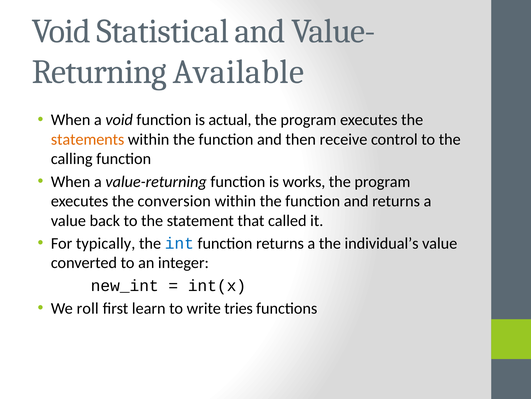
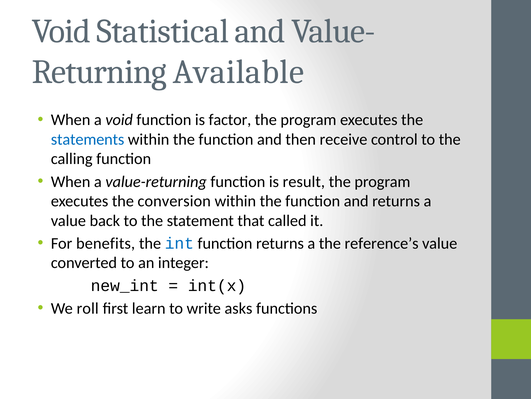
actual: actual -> factor (230, 120)
statements colour: orange -> blue (88, 139)
works: works -> result (304, 181)
typically: typically -> benefits (106, 243)
individual’s: individual’s -> reference’s (382, 243)
tries: tries -> asks (238, 308)
